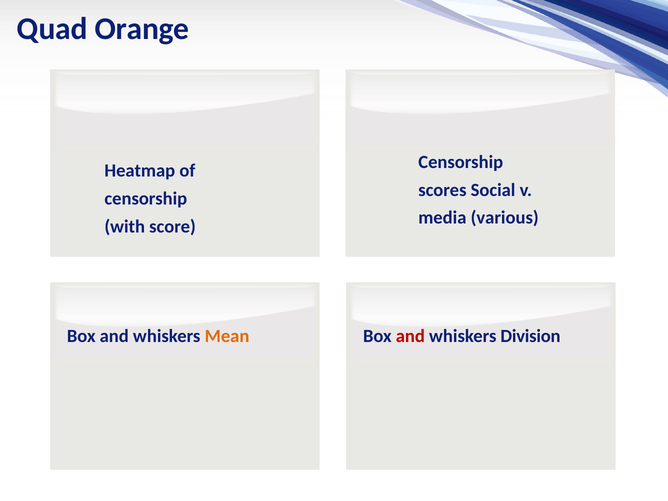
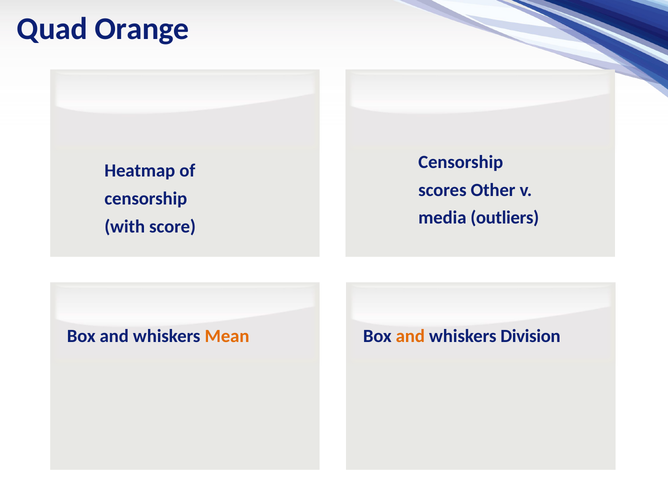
Social: Social -> Other (493, 190)
various: various -> outliers (505, 218)
and colour: red -> orange (410, 336)
